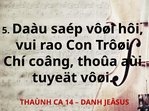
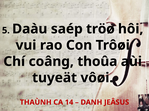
saép vôøi: vôøi -> tröø (100, 29)
